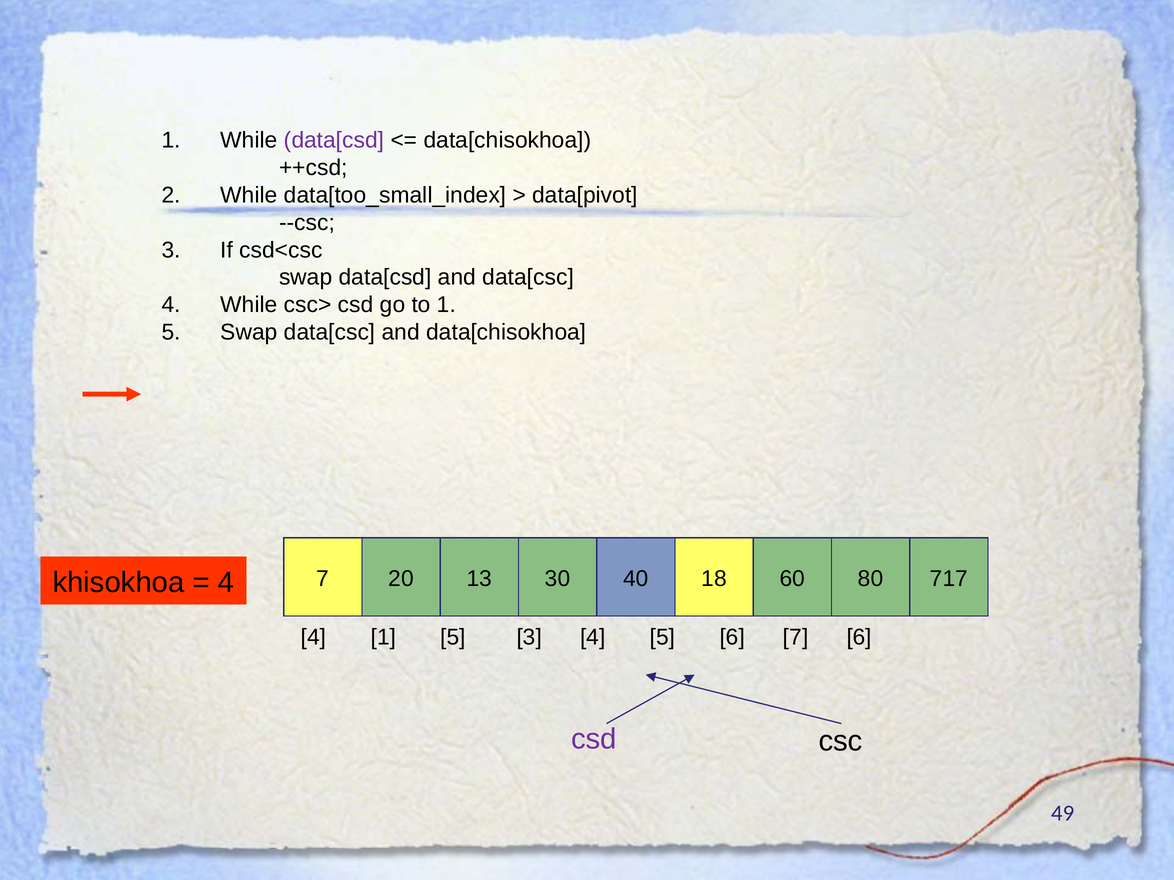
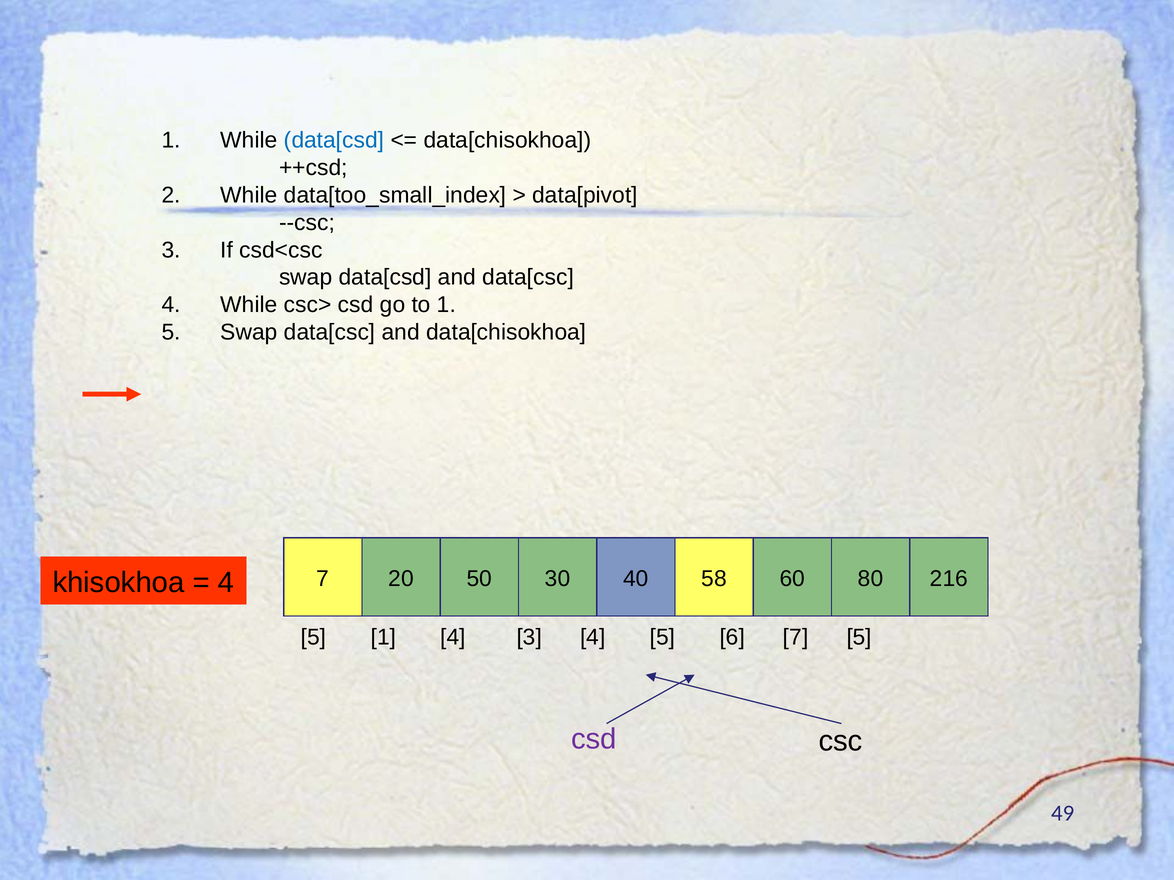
data[csd colour: purple -> blue (334, 141)
13: 13 -> 50 (479, 579)
18: 18 -> 58 (714, 579)
717: 717 -> 216 (949, 579)
4: 4 -> 5 (314, 637)
5: 5 -> 4 (453, 637)
7 6: 6 -> 5 (859, 637)
